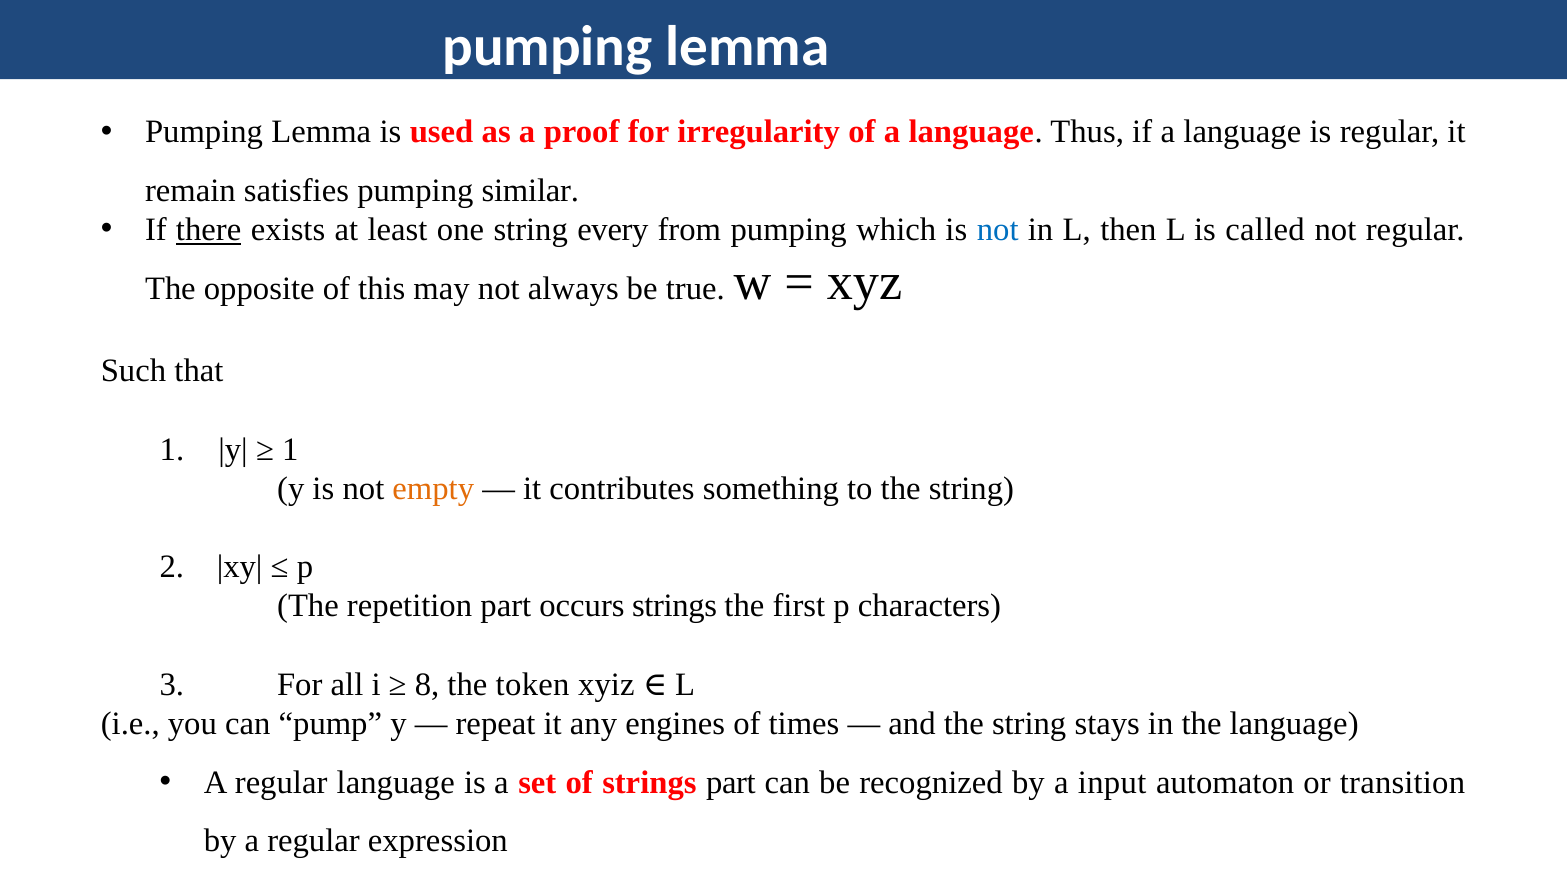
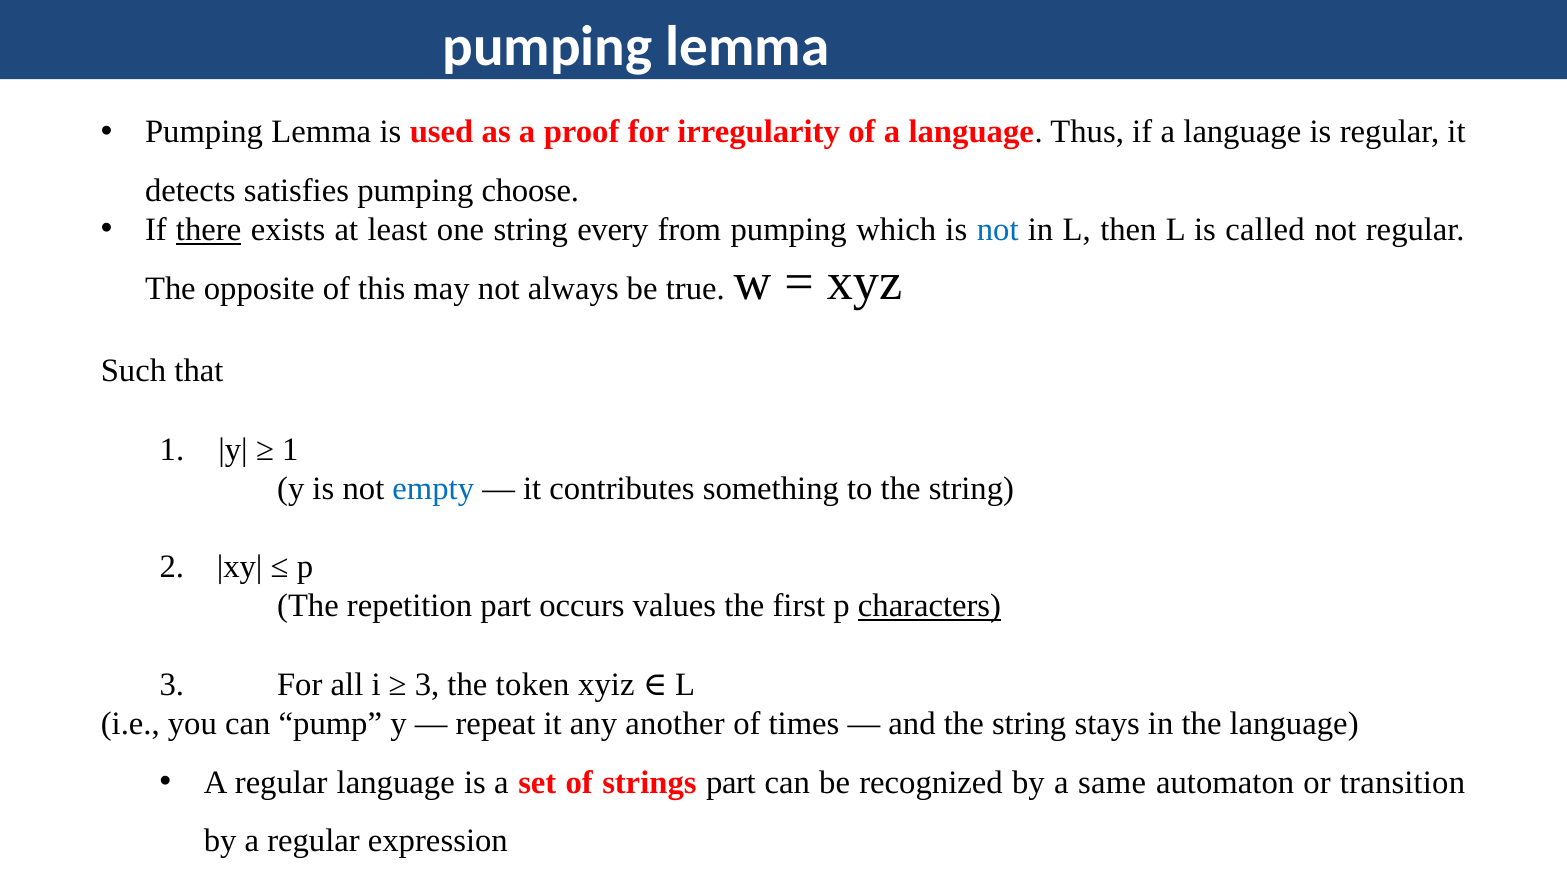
remain: remain -> detects (190, 191)
similar: similar -> choose (530, 191)
empty colour: orange -> blue (433, 489)
occurs strings: strings -> values (674, 606)
characters underline: none -> present (930, 606)
8: 8 -> 3 (427, 685)
engines: engines -> another (675, 724)
input: input -> same (1112, 783)
